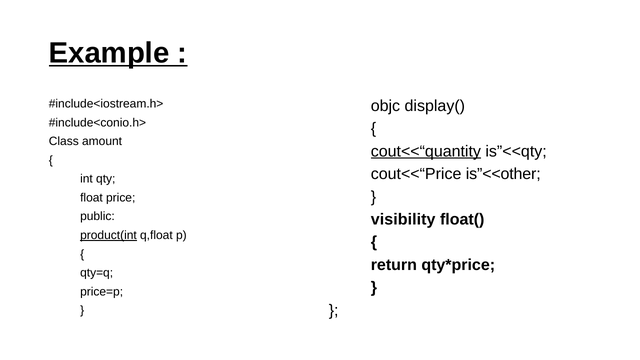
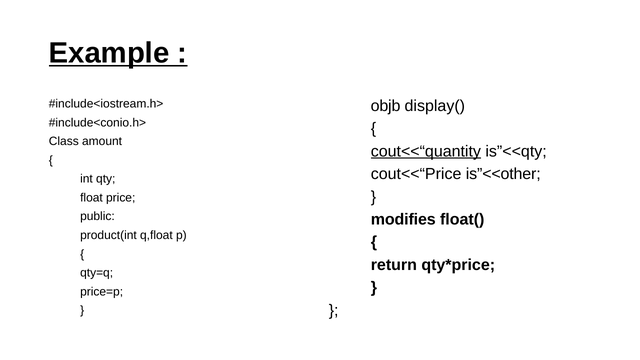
objc: objc -> objb (386, 106)
visibility: visibility -> modifies (403, 219)
product(int underline: present -> none (108, 235)
